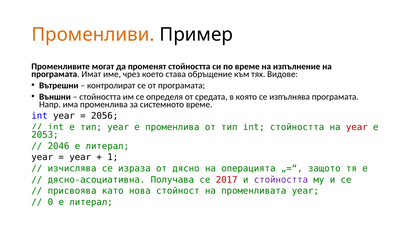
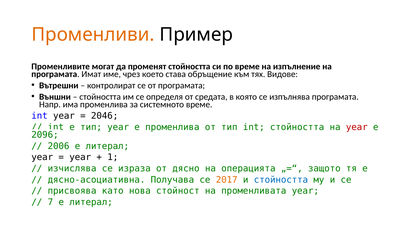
2056: 2056 -> 2046 (105, 116)
2053: 2053 -> 2096 (45, 135)
2046: 2046 -> 2006 (59, 146)
2017 colour: red -> orange (227, 180)
стойността colour: purple -> blue (281, 180)
0: 0 -> 7 (50, 202)
